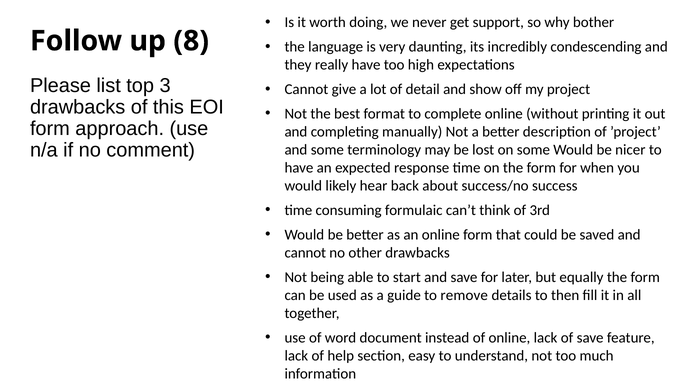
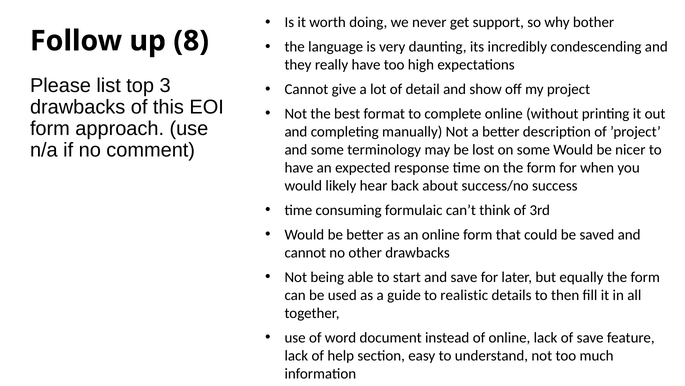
remove: remove -> realistic (464, 295)
